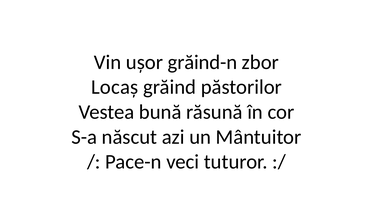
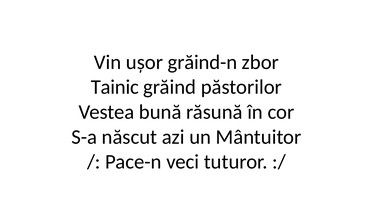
Locaș: Locaș -> Tainic (115, 87)
